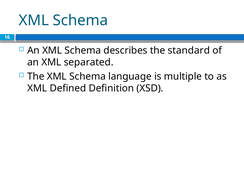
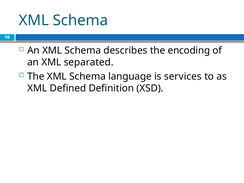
standard: standard -> encoding (189, 51)
multiple: multiple -> services (183, 76)
